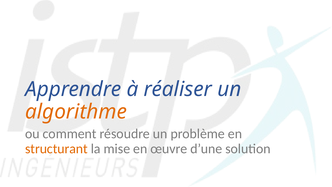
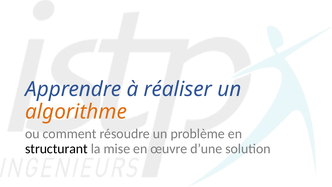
structurant colour: orange -> black (56, 149)
